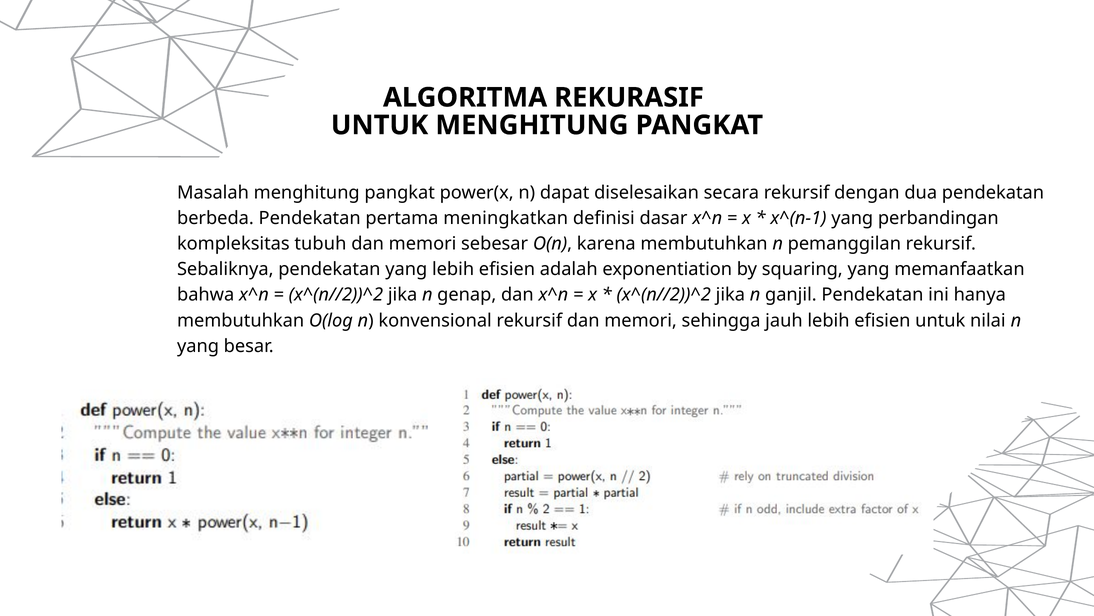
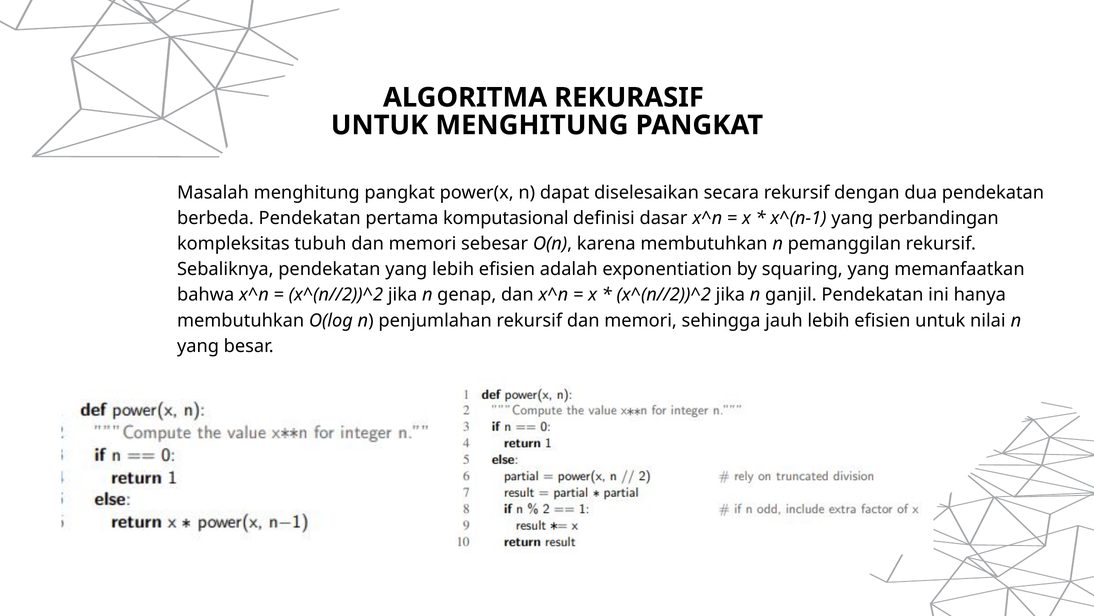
meningkatkan: meningkatkan -> komputasional (506, 218)
konvensional: konvensional -> penjumlahan (435, 320)
